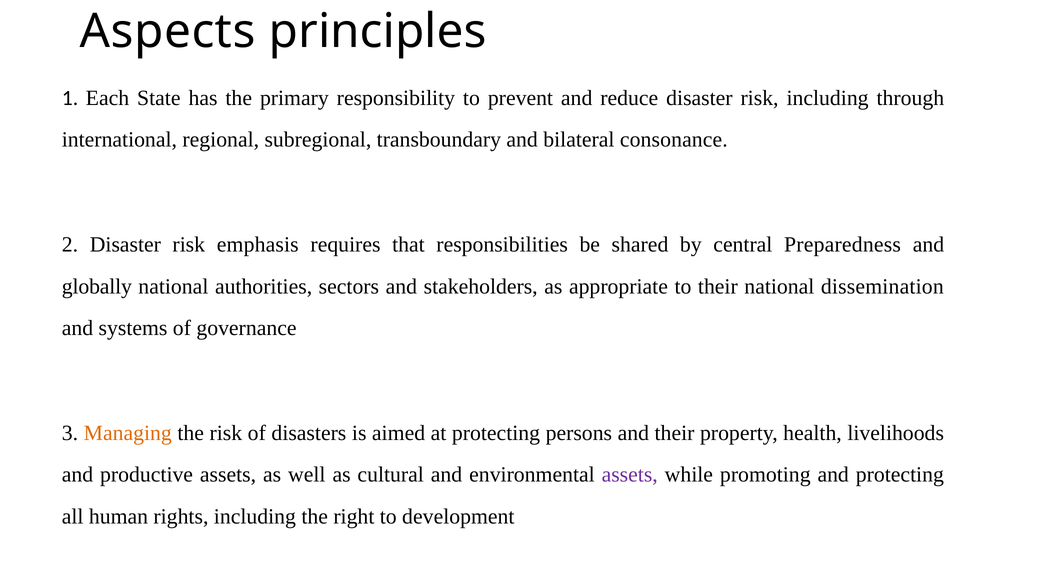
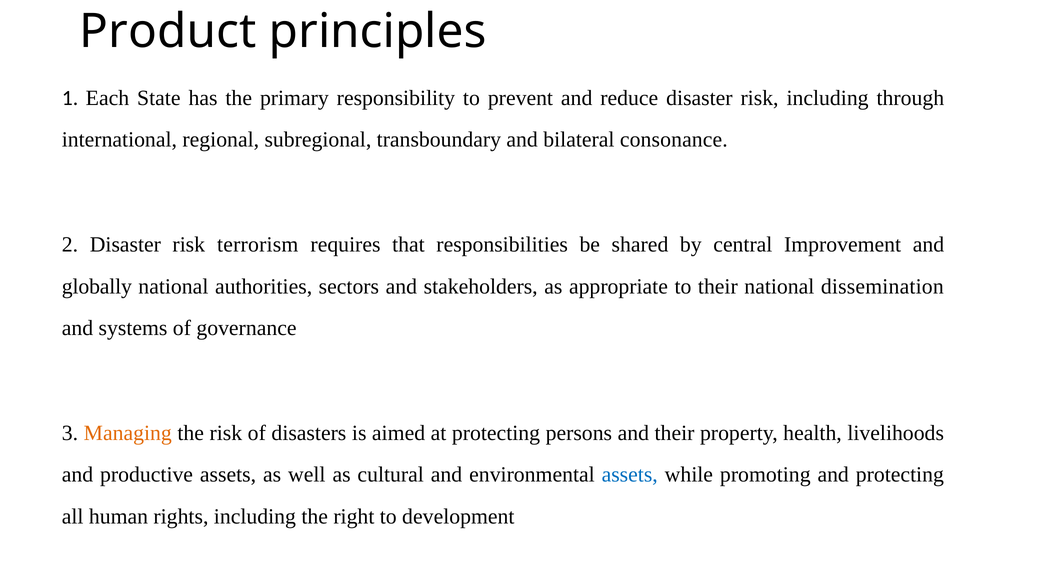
Aspects: Aspects -> Product (168, 32)
emphasis: emphasis -> terrorism (258, 245)
Preparedness: Preparedness -> Improvement (843, 245)
assets colour: purple -> blue (630, 475)
